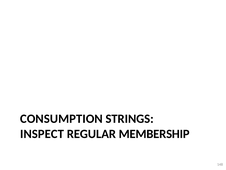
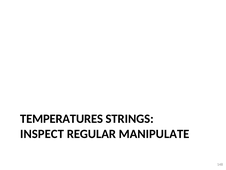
CONSUMPTION: CONSUMPTION -> TEMPERATURES (62, 118)
MEMBERSHIP: MEMBERSHIP -> MANIPULATE (154, 134)
